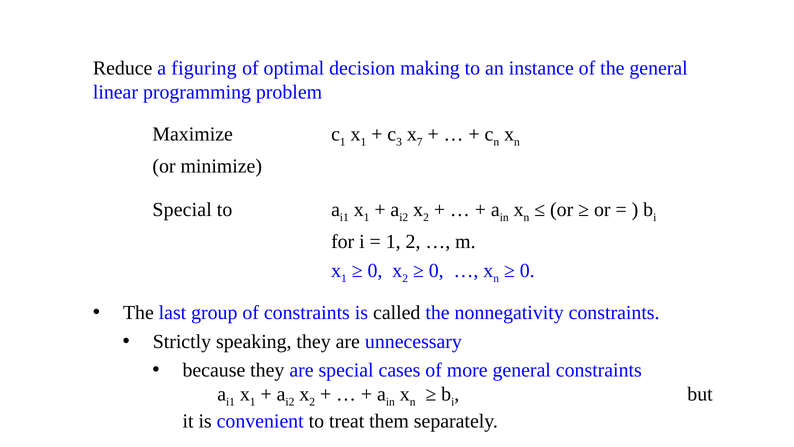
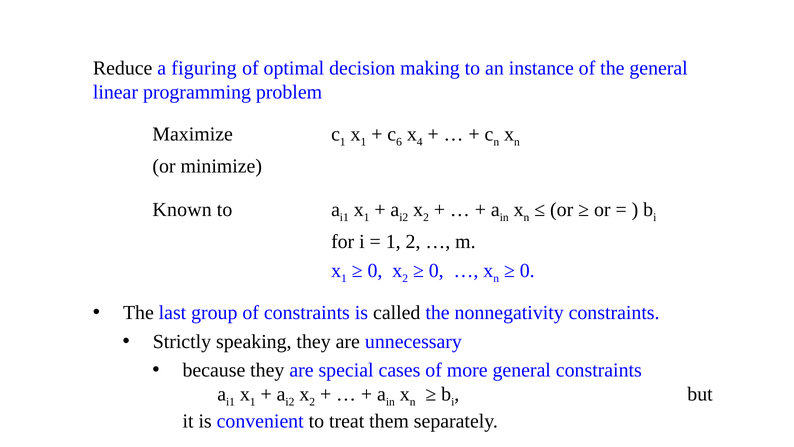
3: 3 -> 6 (399, 142)
7: 7 -> 4 (420, 142)
Special: Special -> Known (182, 210)
